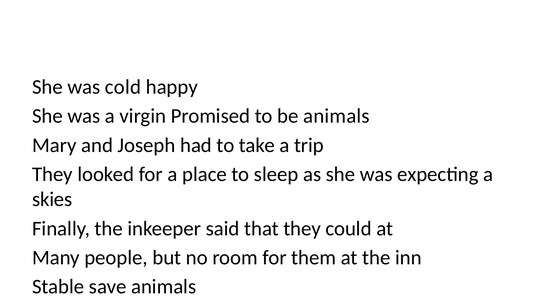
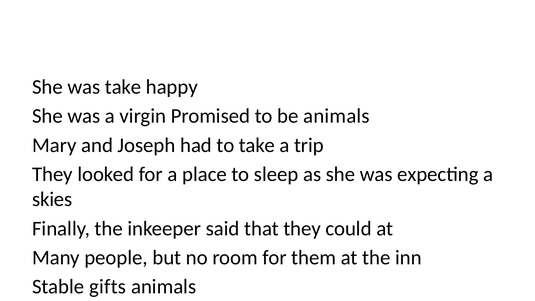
was cold: cold -> take (123, 87)
save: save -> gifts (108, 287)
